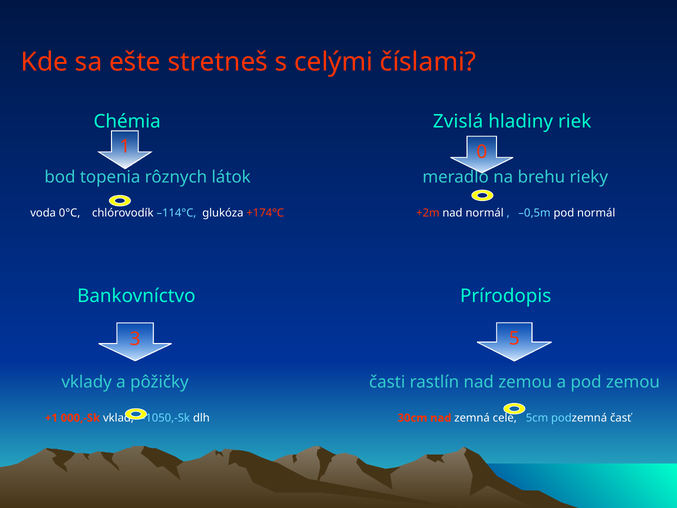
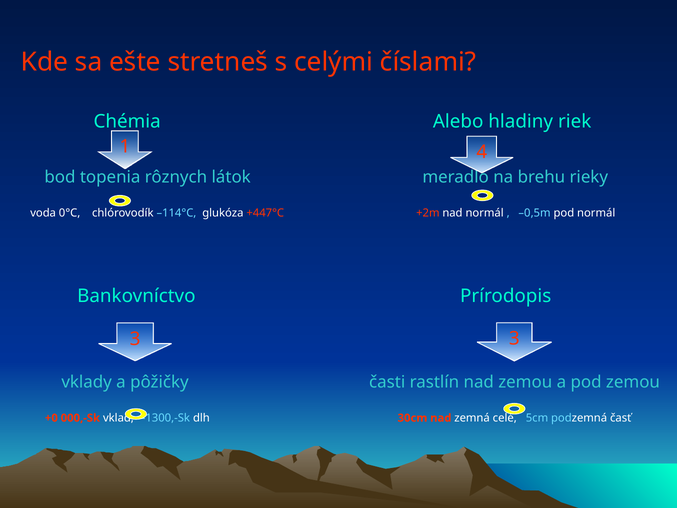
Zvislá: Zvislá -> Alebo (458, 122)
0: 0 -> 4 (482, 152)
+174°C: +174°C -> +447°C (265, 213)
3 5: 5 -> 3 (514, 339)
+1: +1 -> +0 (51, 418)
–1050,-Sk: –1050,-Sk -> –1300,-Sk (165, 418)
